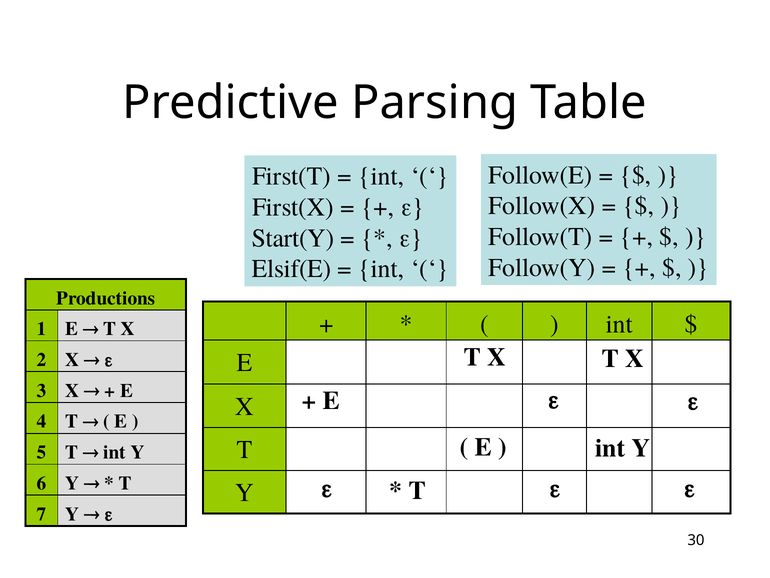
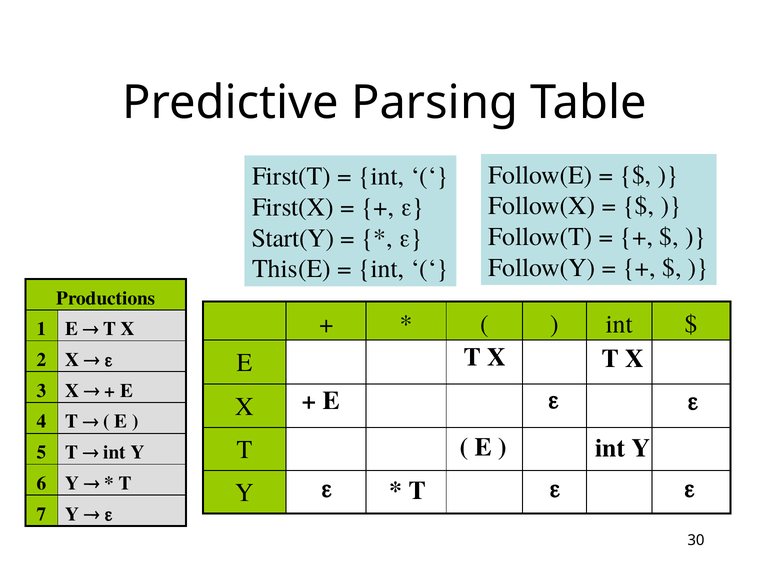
Elsif(E: Elsif(E -> This(E (291, 269)
